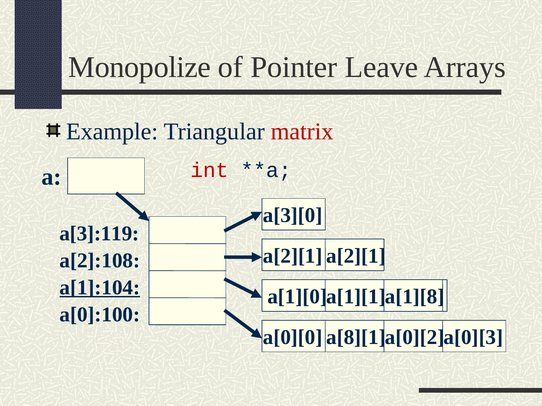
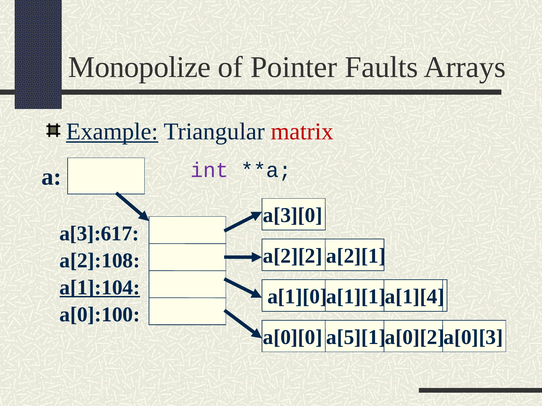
Leave: Leave -> Faults (381, 67)
Example underline: none -> present (112, 132)
int colour: red -> purple (209, 170)
a[3]:119: a[3]:119 -> a[3]:617 (99, 234)
a[2][1: a[2][1 -> a[2][2 (293, 256)
a[1][8: a[1][8 -> a[1][4 (415, 297)
a[8][1: a[8][1 -> a[5][1 (356, 338)
